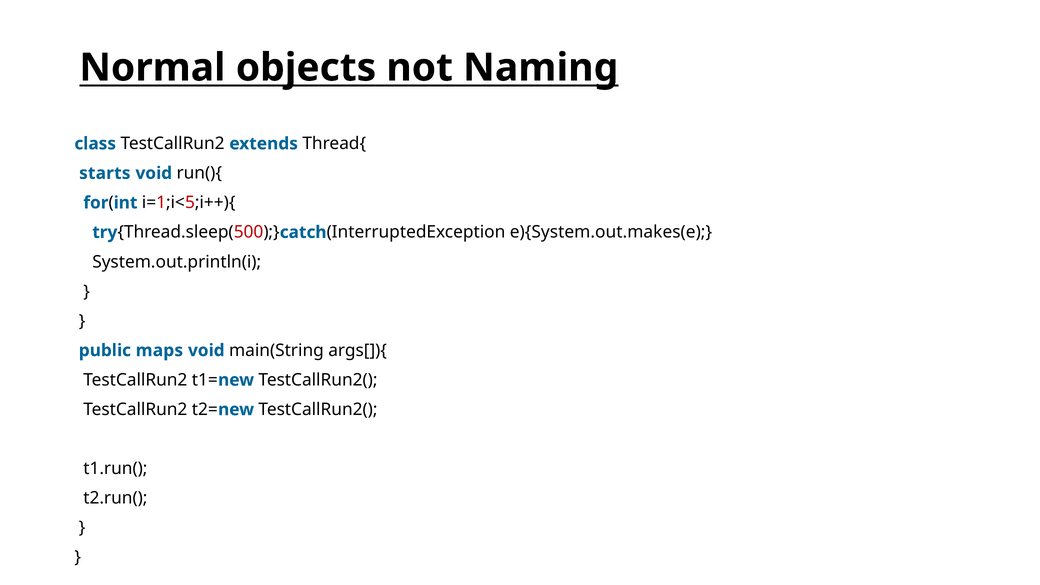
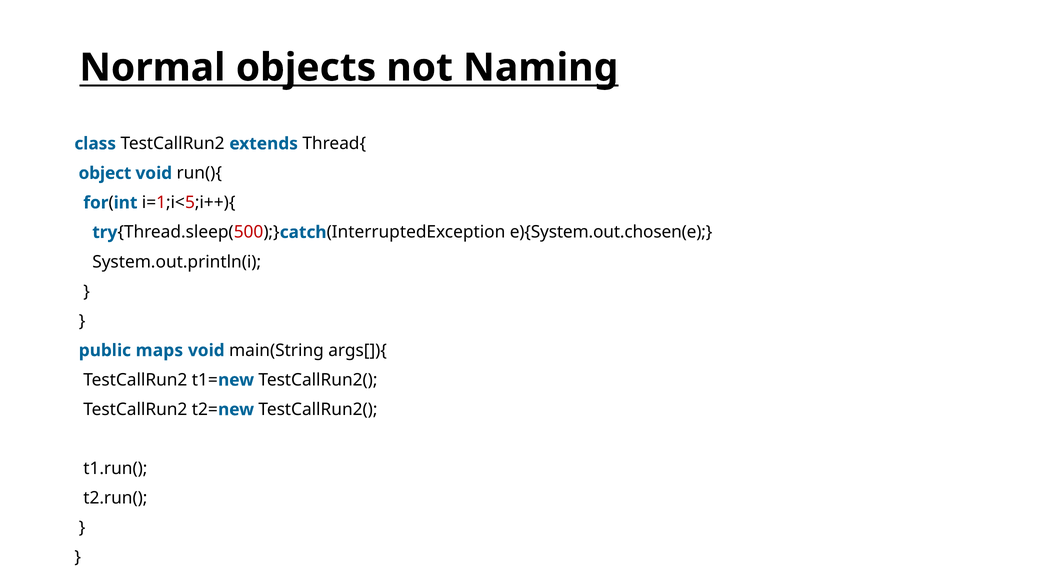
starts: starts -> object (105, 173)
e){System.out.makes(e: e){System.out.makes(e -> e){System.out.chosen(e (611, 232)
